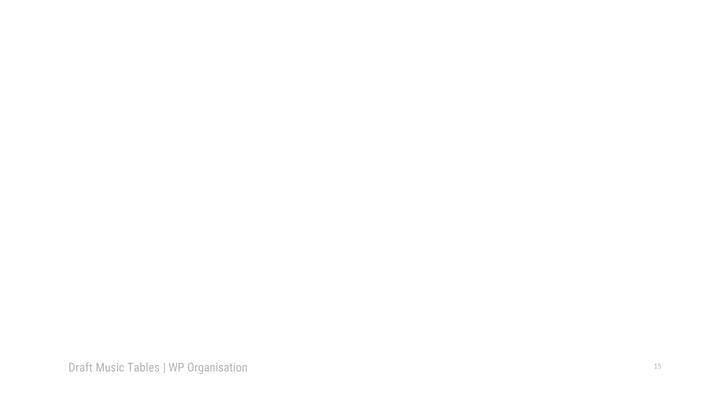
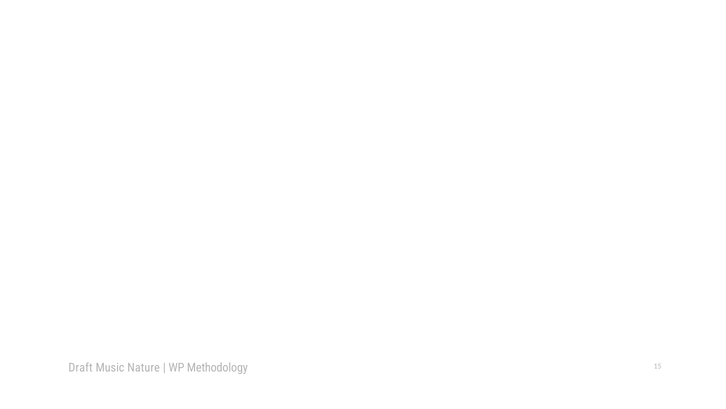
Tables: Tables -> Nature (144, 367)
Organisation: Organisation -> Methodology (217, 367)
